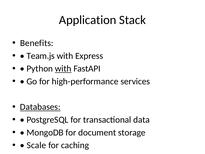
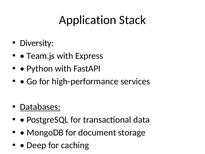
Benefits: Benefits -> Diversity (37, 43)
with underline: present -> none (63, 69)
Scale: Scale -> Deep (36, 145)
